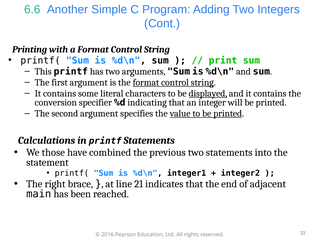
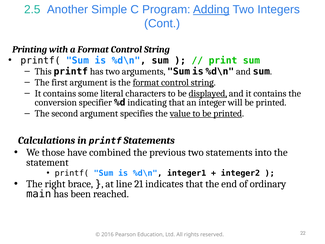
6.6: 6.6 -> 2.5 (32, 9)
Adding underline: none -> present (211, 9)
adjacent: adjacent -> ordinary (268, 184)
